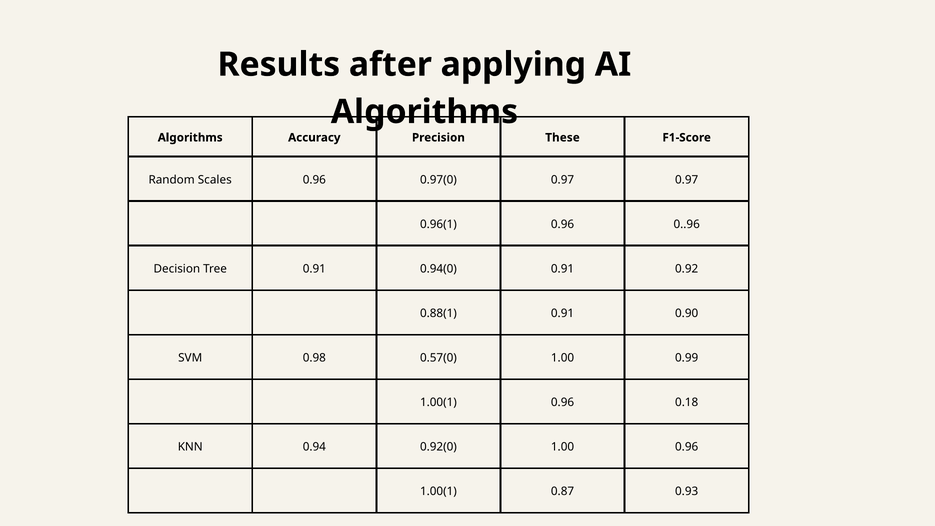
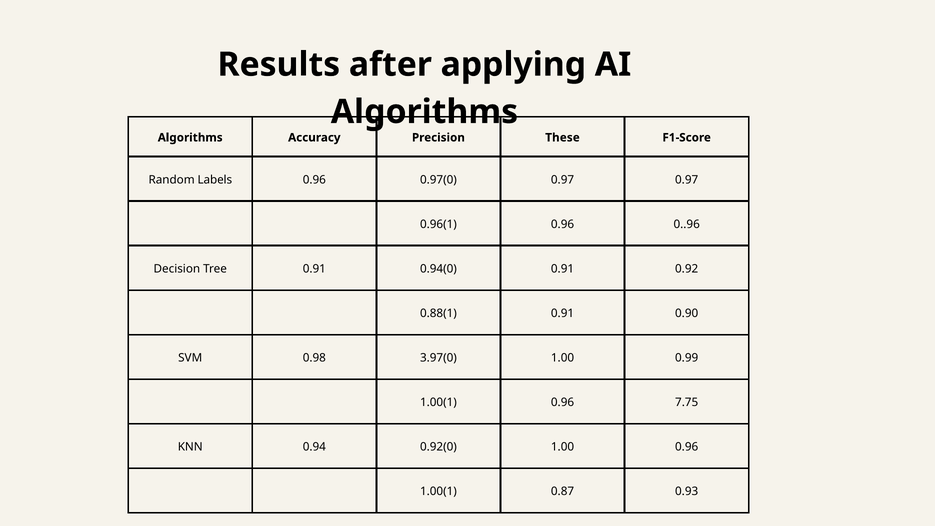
Scales: Scales -> Labels (215, 180)
0.57(0: 0.57(0 -> 3.97(0 (438, 358)
0.18: 0.18 -> 7.75 (687, 402)
